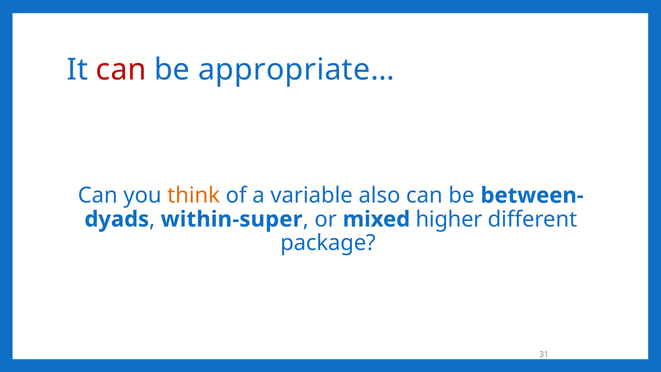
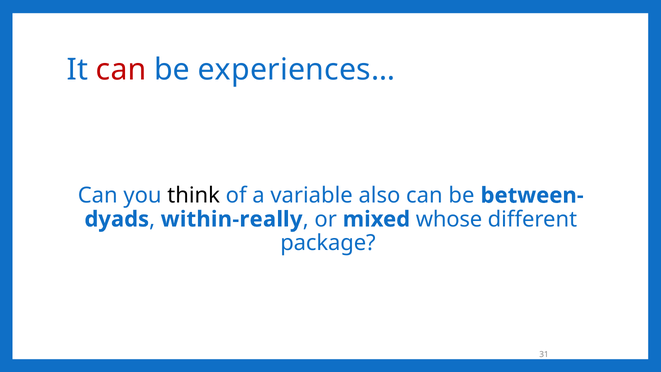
appropriate…: appropriate… -> experiences… (296, 70)
think colour: orange -> black (194, 195)
within-super: within-super -> within-really (232, 219)
higher: higher -> whose (449, 219)
